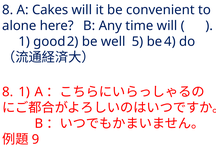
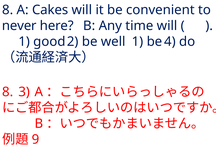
alone: alone -> never (19, 26)
well 5: 5 -> 1 (138, 42)
8 1: 1 -> 3 (24, 92)
